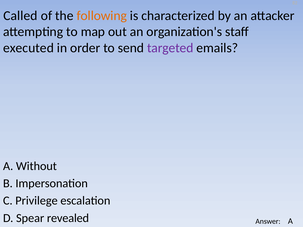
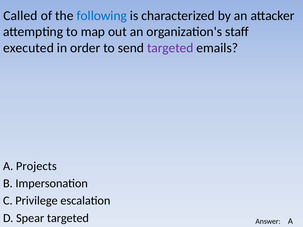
following colour: orange -> blue (102, 16)
Without: Without -> Projects (36, 166)
Spear revealed: revealed -> targeted (68, 218)
